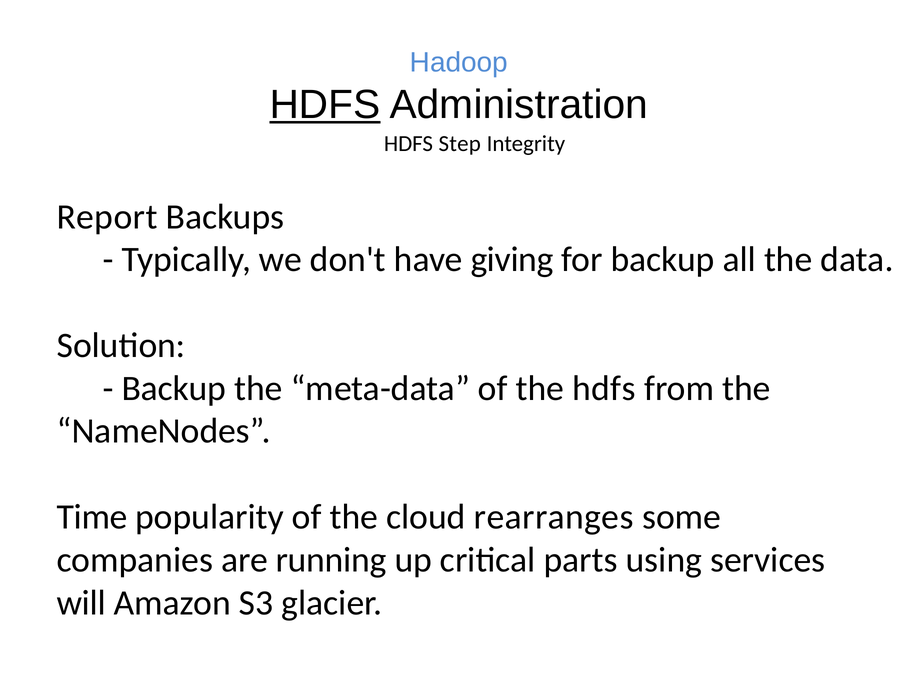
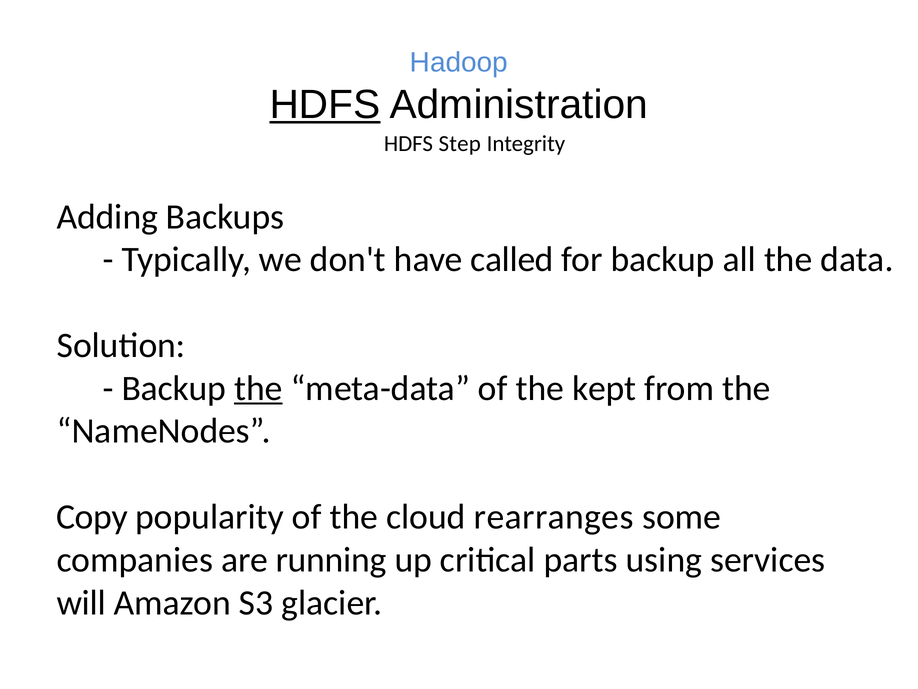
Report: Report -> Adding (107, 217)
giving: giving -> called (512, 259)
the underline: none -> present (258, 388)
the hdfs: hdfs -> kept (604, 388)
Time: Time -> Copy (92, 517)
